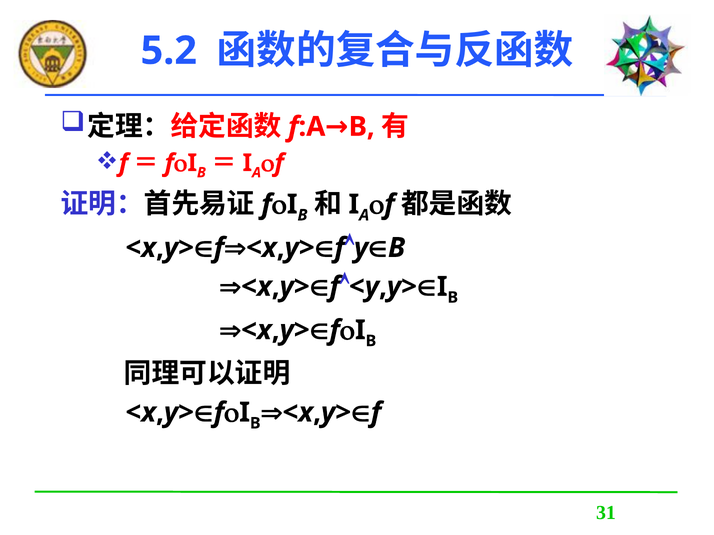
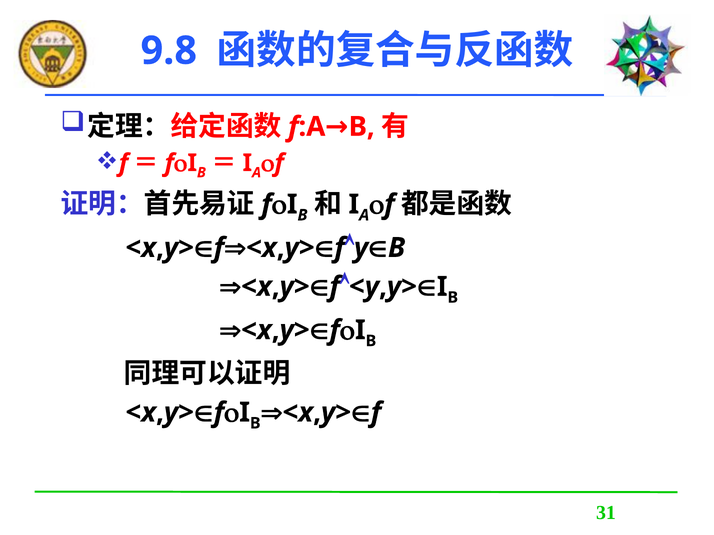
5.2: 5.2 -> 9.8 (169, 51)
